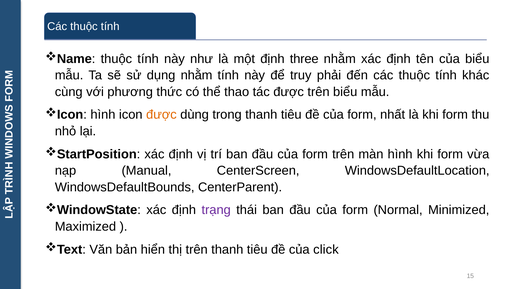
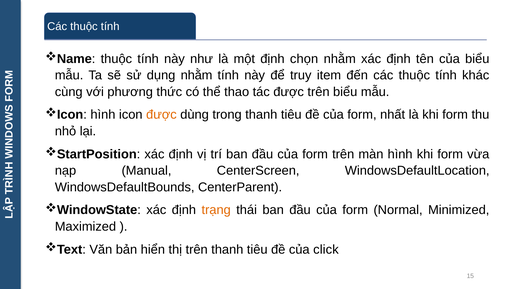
three: three -> chọn (304, 59)
phải: phải -> item (329, 75)
trạng colour: purple -> orange (216, 210)
